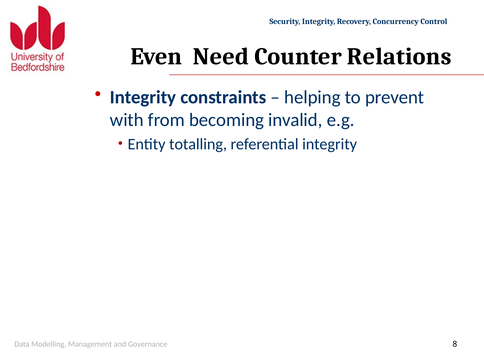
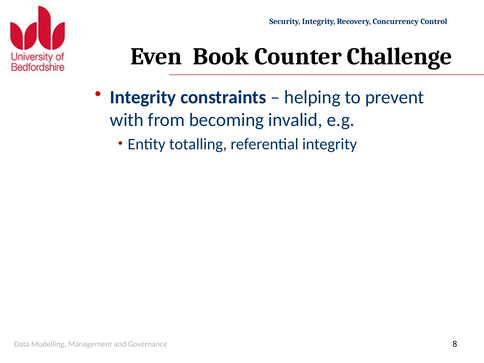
Need: Need -> Book (221, 56)
Relations: Relations -> Challenge (400, 56)
